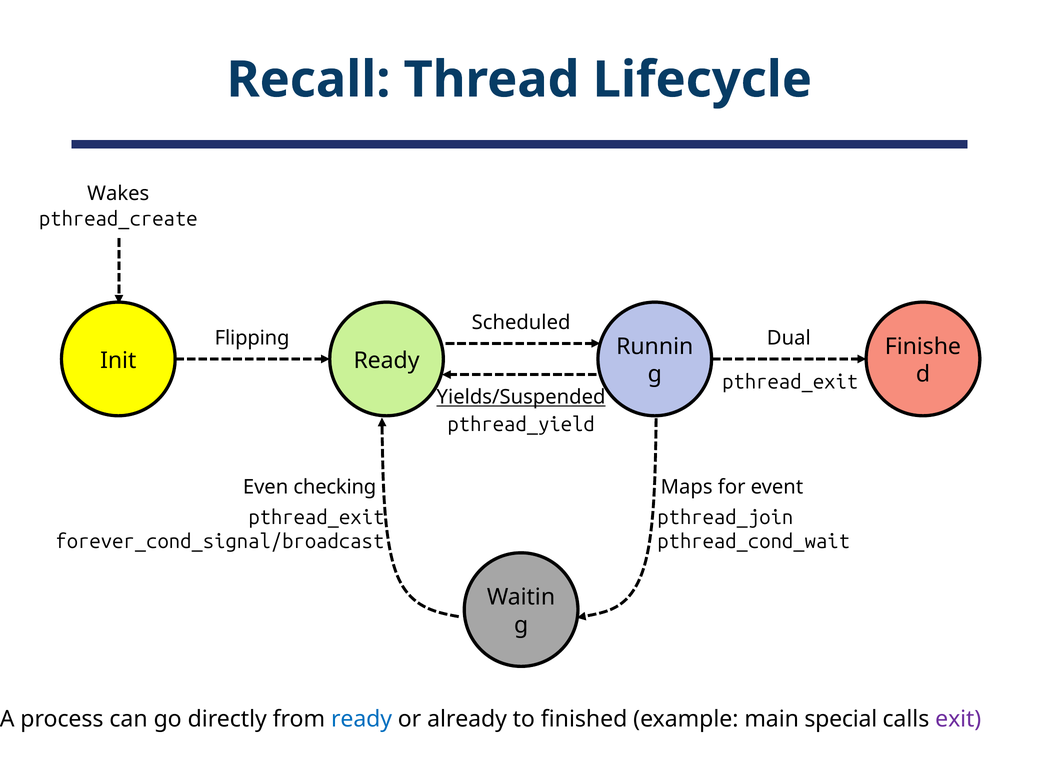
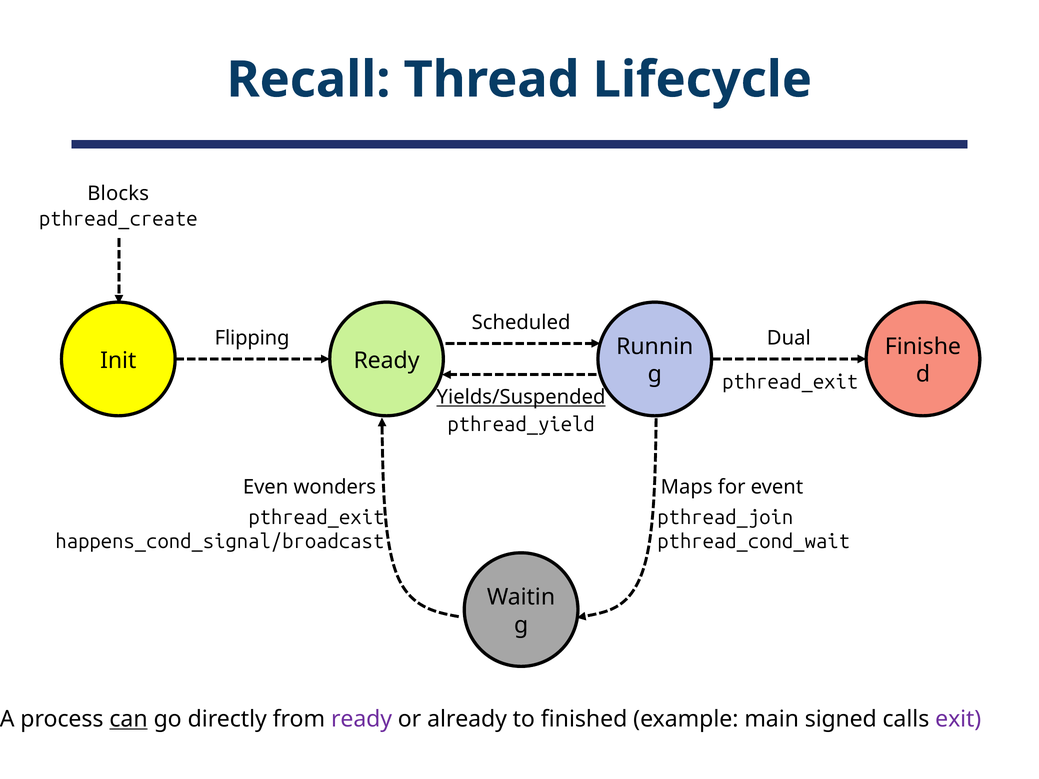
Wakes: Wakes -> Blocks (118, 193)
checking: checking -> wonders (335, 487)
forever_cond_signal/broadcast: forever_cond_signal/broadcast -> happens_cond_signal/broadcast (220, 542)
can underline: none -> present (129, 719)
ready colour: blue -> purple (362, 719)
special: special -> signed (841, 719)
